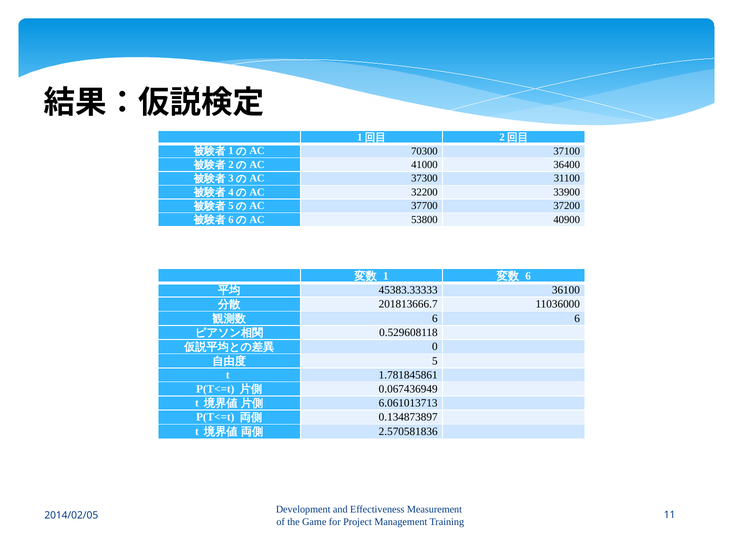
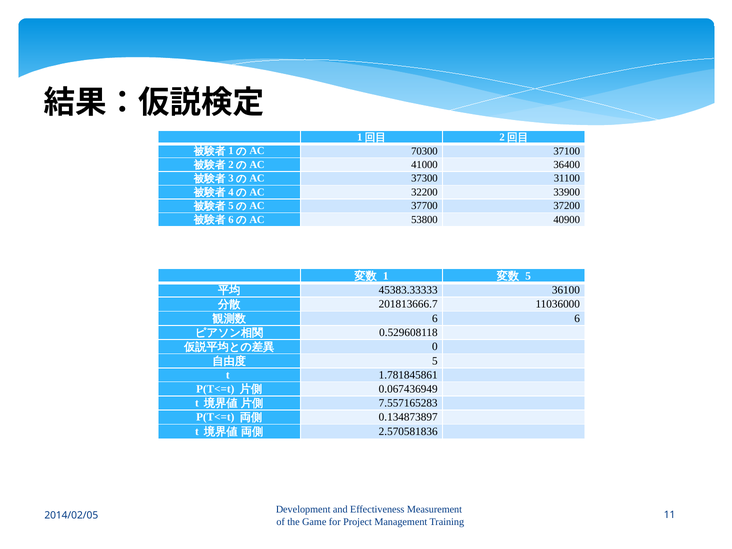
6: 6 -> 5 (528, 276)
6.061013713: 6.061013713 -> 7.557165283 (408, 403)
